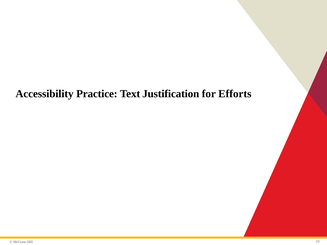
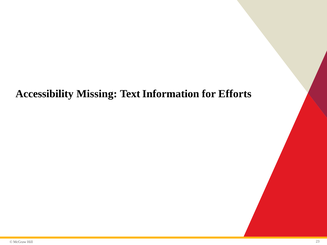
Practice: Practice -> Missing (97, 94)
Justification: Justification -> Information (171, 94)
